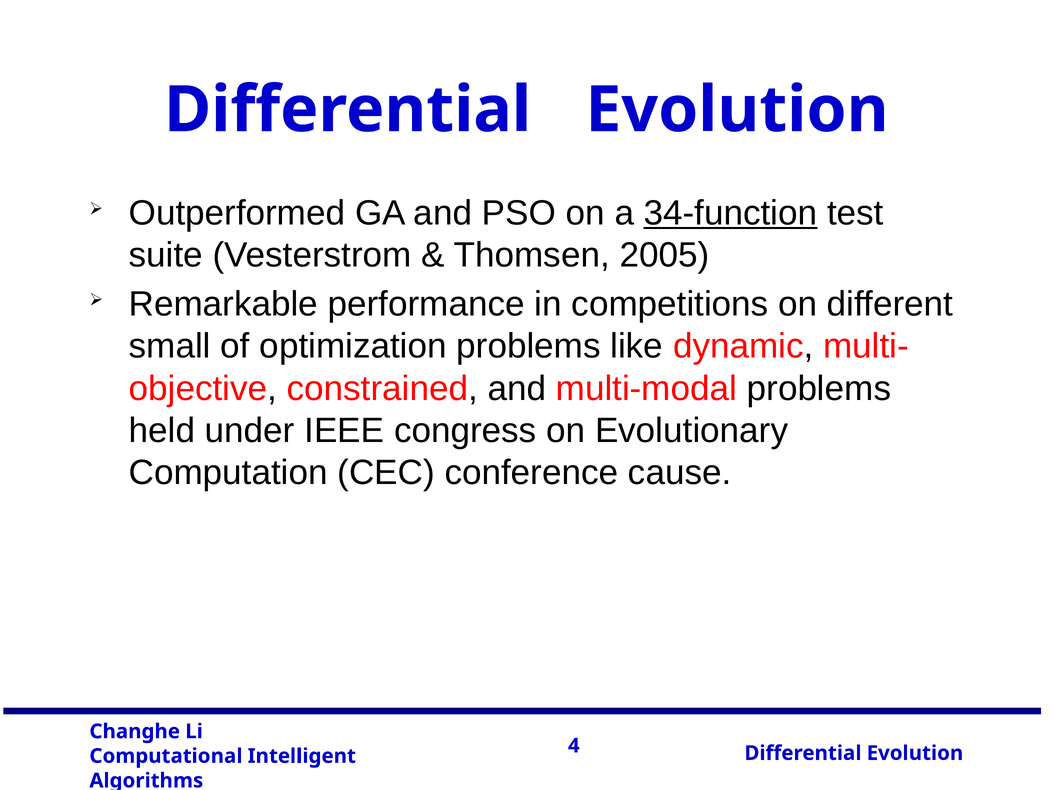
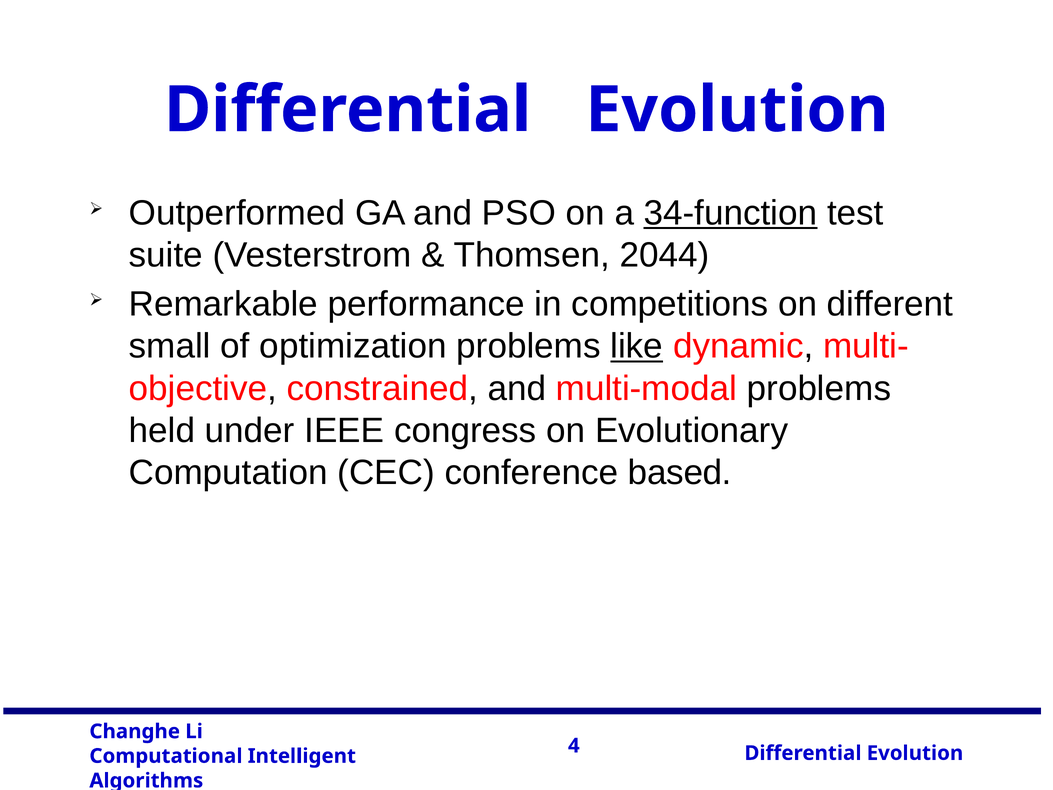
2005: 2005 -> 2044 (664, 255)
like underline: none -> present (637, 346)
cause: cause -> based (680, 473)
